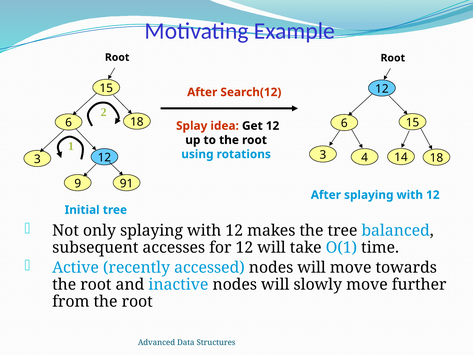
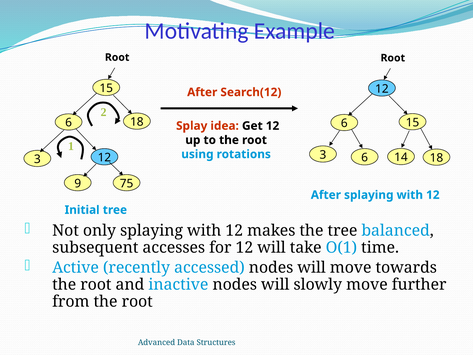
3 4: 4 -> 6 (365, 157)
91: 91 -> 75 (127, 183)
